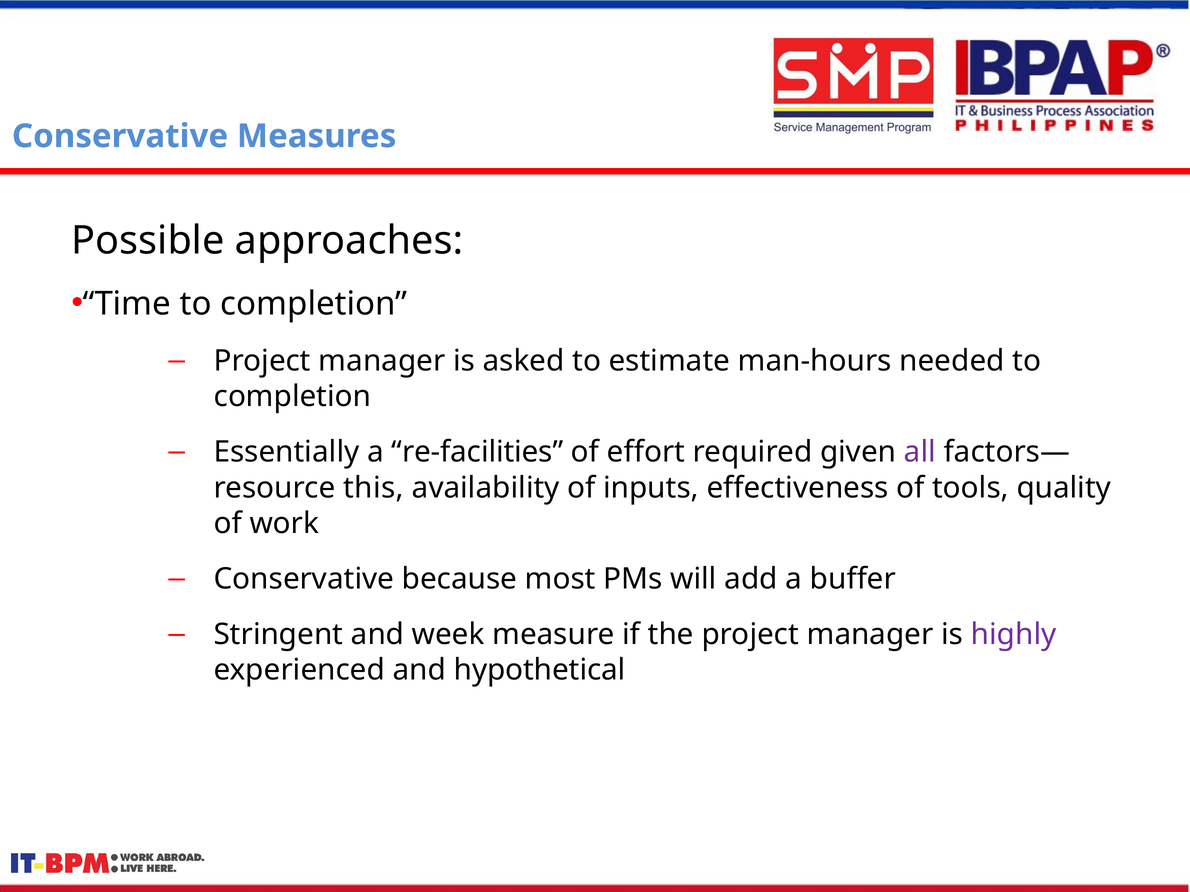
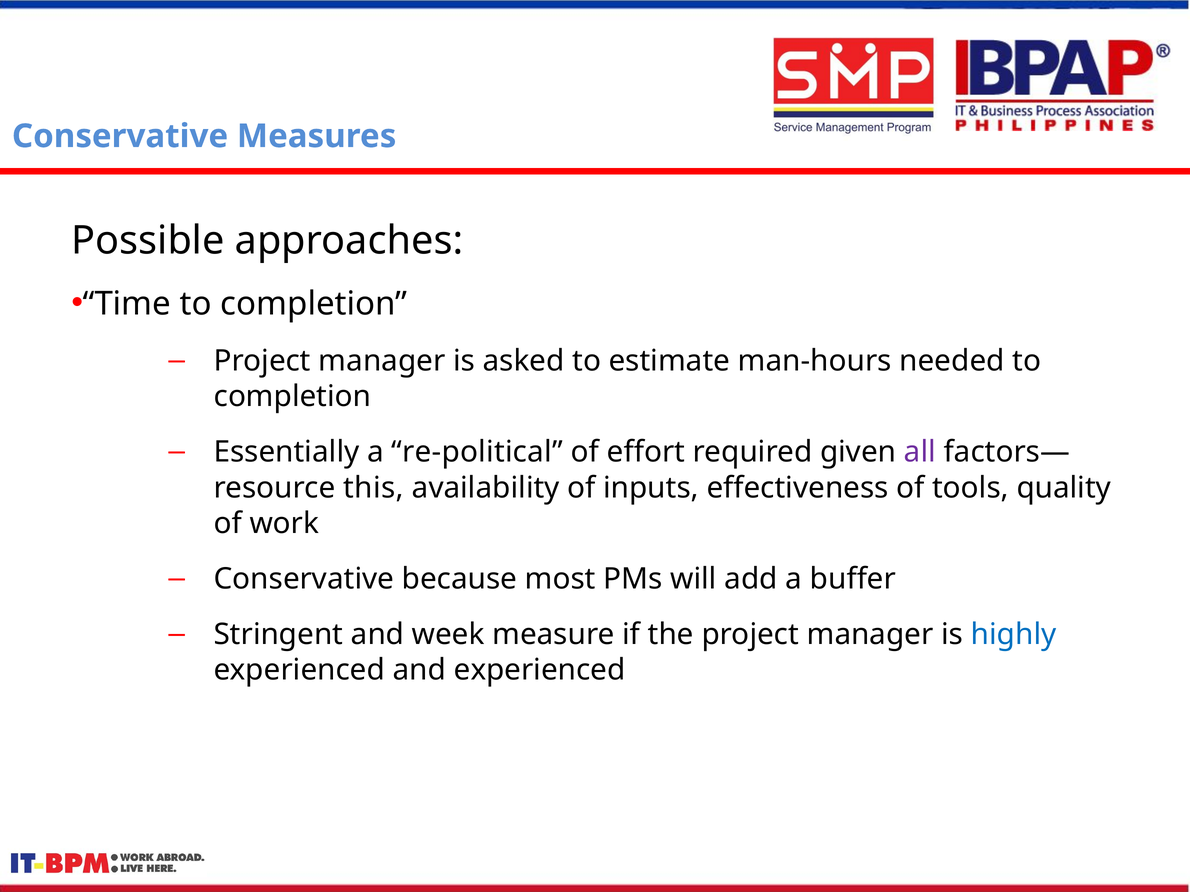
re-facilities: re-facilities -> re-political (477, 452)
highly colour: purple -> blue (1014, 635)
and hypothetical: hypothetical -> experienced (540, 670)
